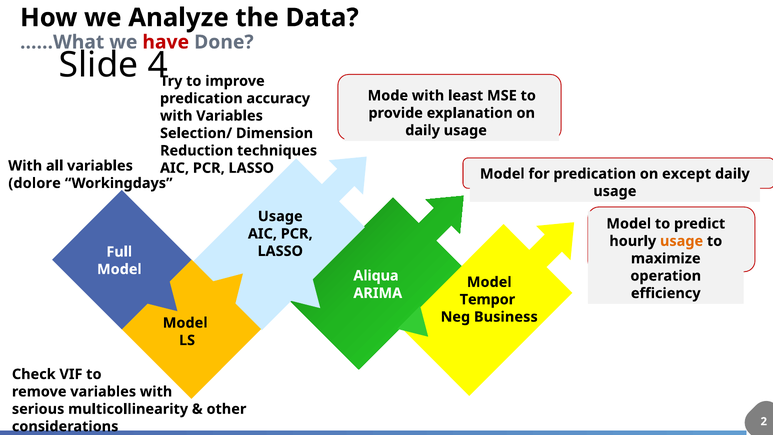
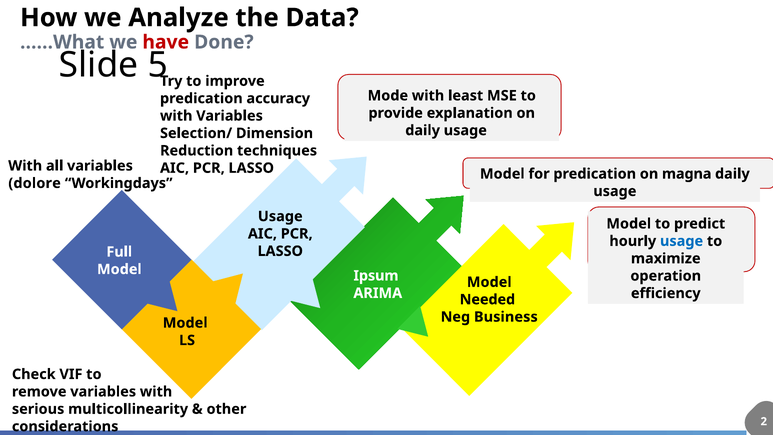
4: 4 -> 5 (158, 65)
except: except -> magna (687, 174)
usage colour: orange -> blue (682, 241)
Aliqua: Aliqua -> Ipsum (376, 276)
Tempor: Tempor -> Needed (487, 299)
